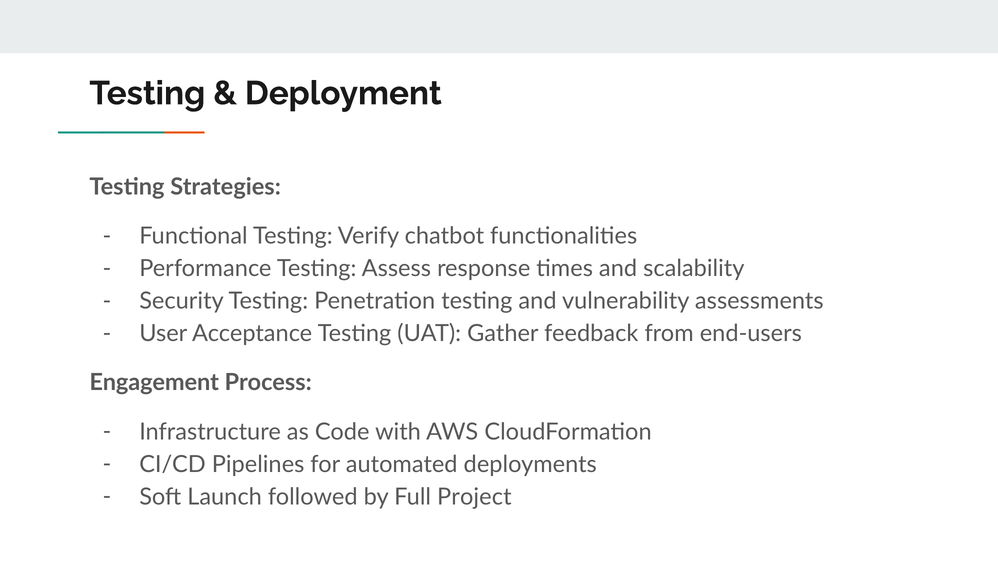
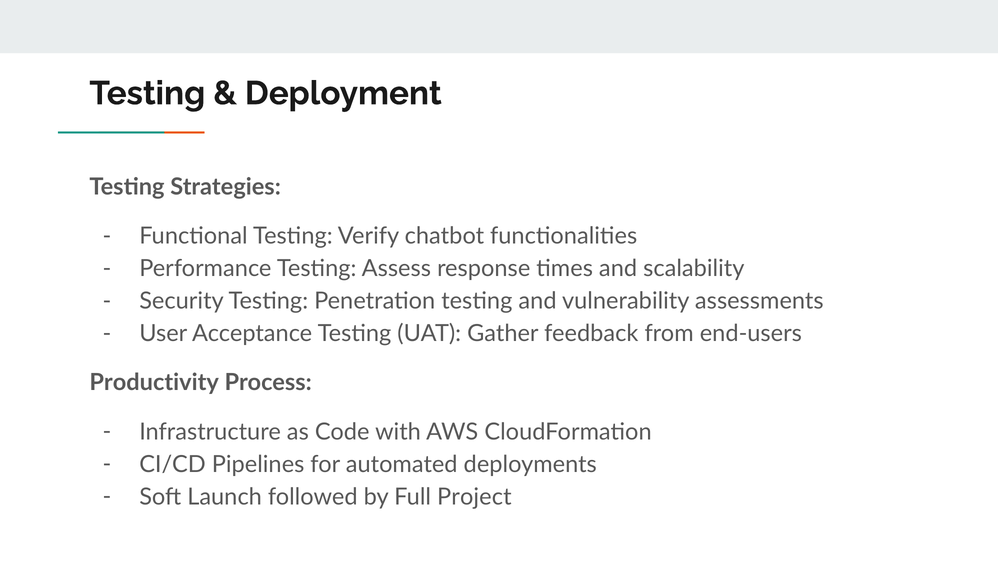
Engagement: Engagement -> Productivity (154, 383)
